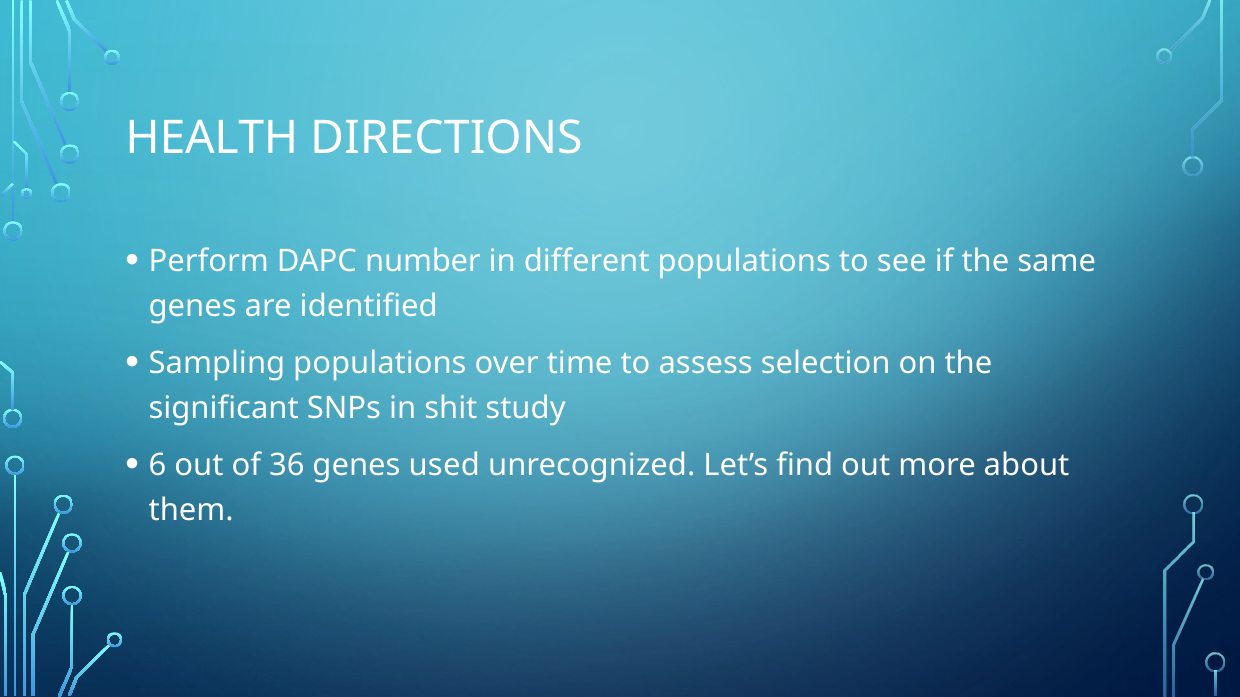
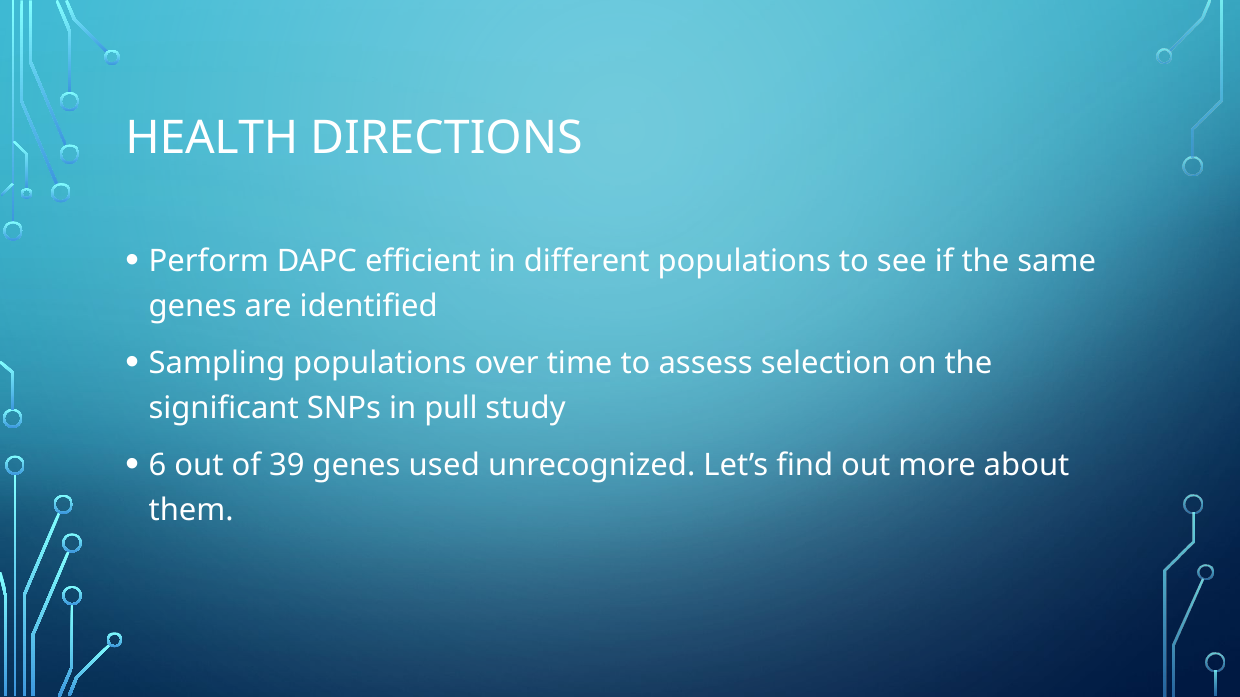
number: number -> efficient (423, 262)
shit: shit -> pull (451, 408)
36: 36 -> 39 (287, 466)
